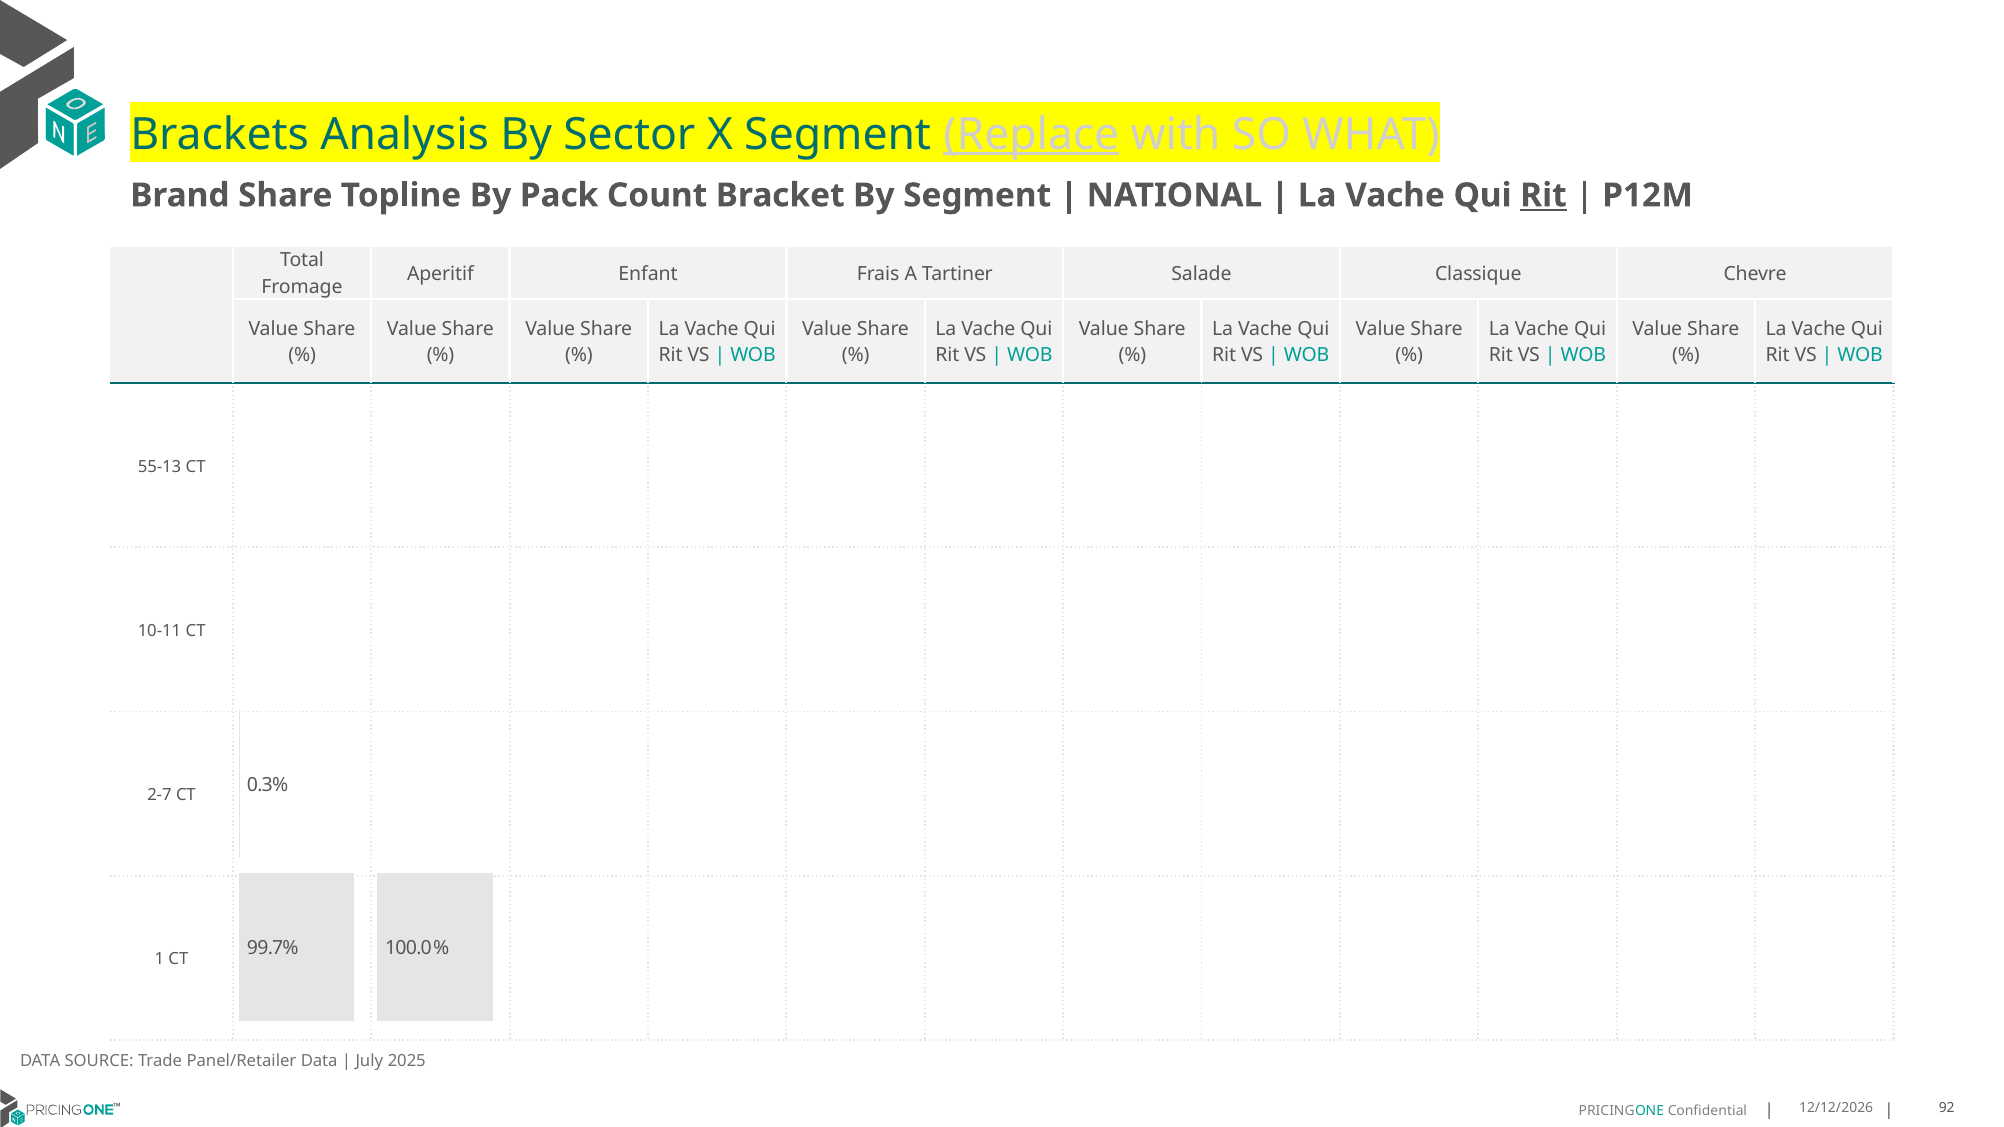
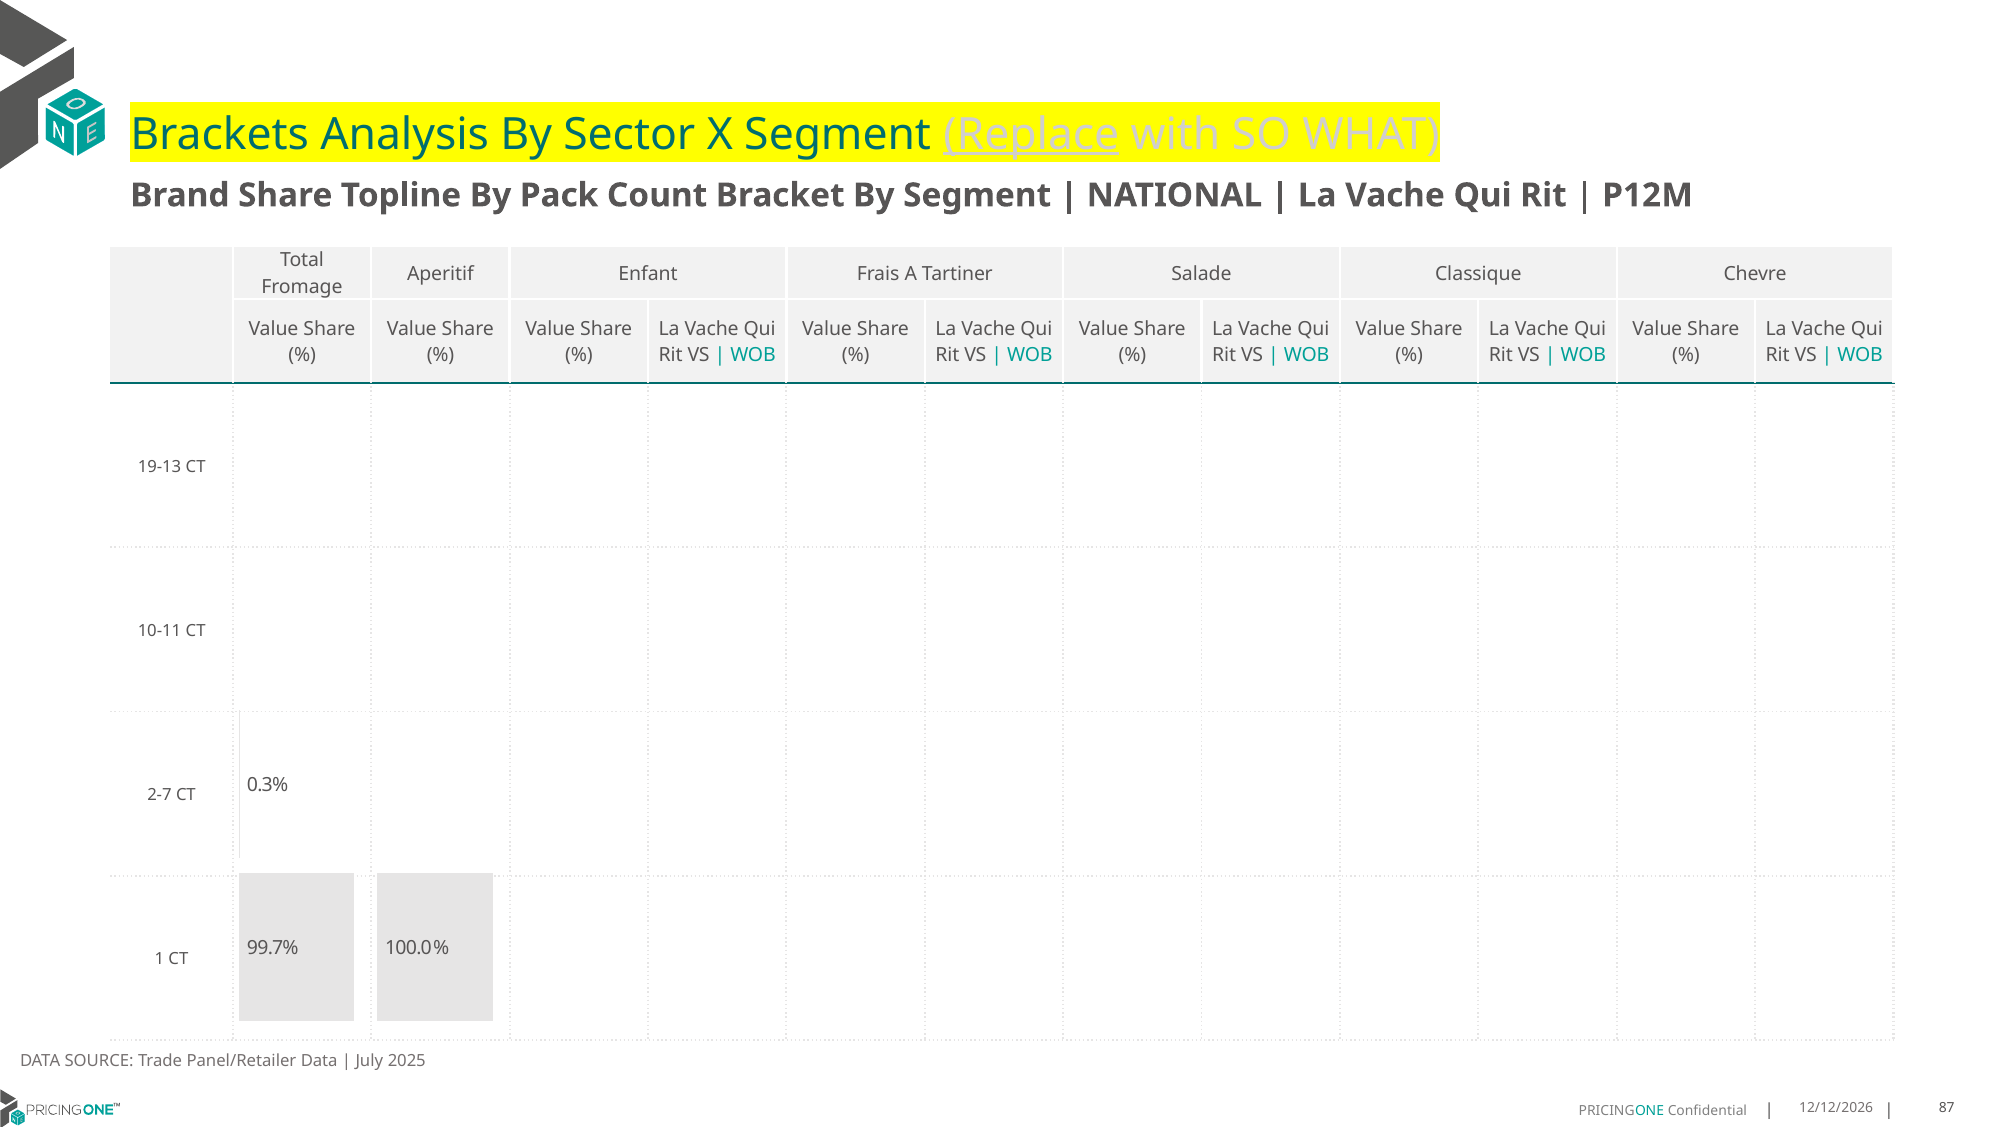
Rit underline: present -> none (1543, 195)
55-13: 55-13 -> 19-13 (160, 467)
92: 92 -> 87 (1947, 1108)
